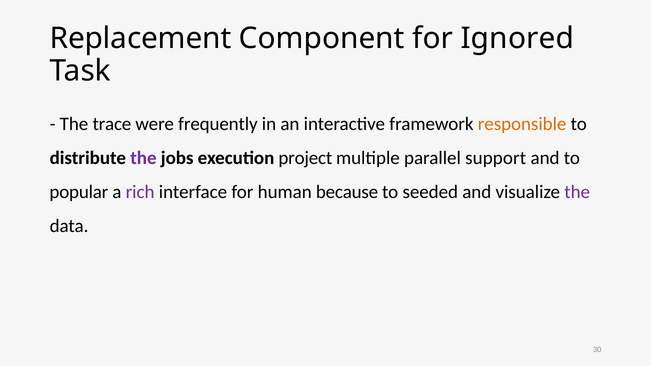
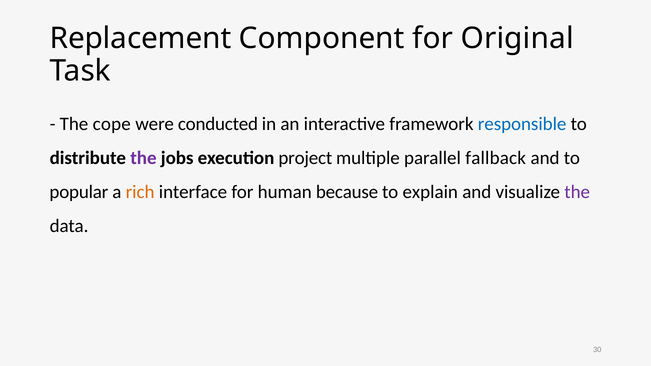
Ignored: Ignored -> Original (517, 39)
trace: trace -> cope (112, 124)
frequently: frequently -> conducted (218, 124)
responsible colour: orange -> blue (522, 124)
support: support -> fallback (496, 158)
rich colour: purple -> orange (140, 192)
seeded: seeded -> explain (430, 192)
